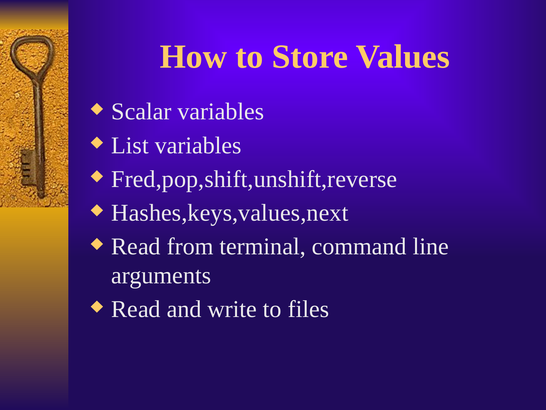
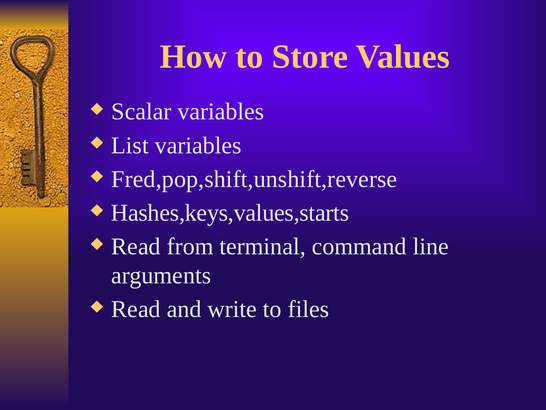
Hashes,keys,values,next: Hashes,keys,values,next -> Hashes,keys,values,starts (230, 213)
